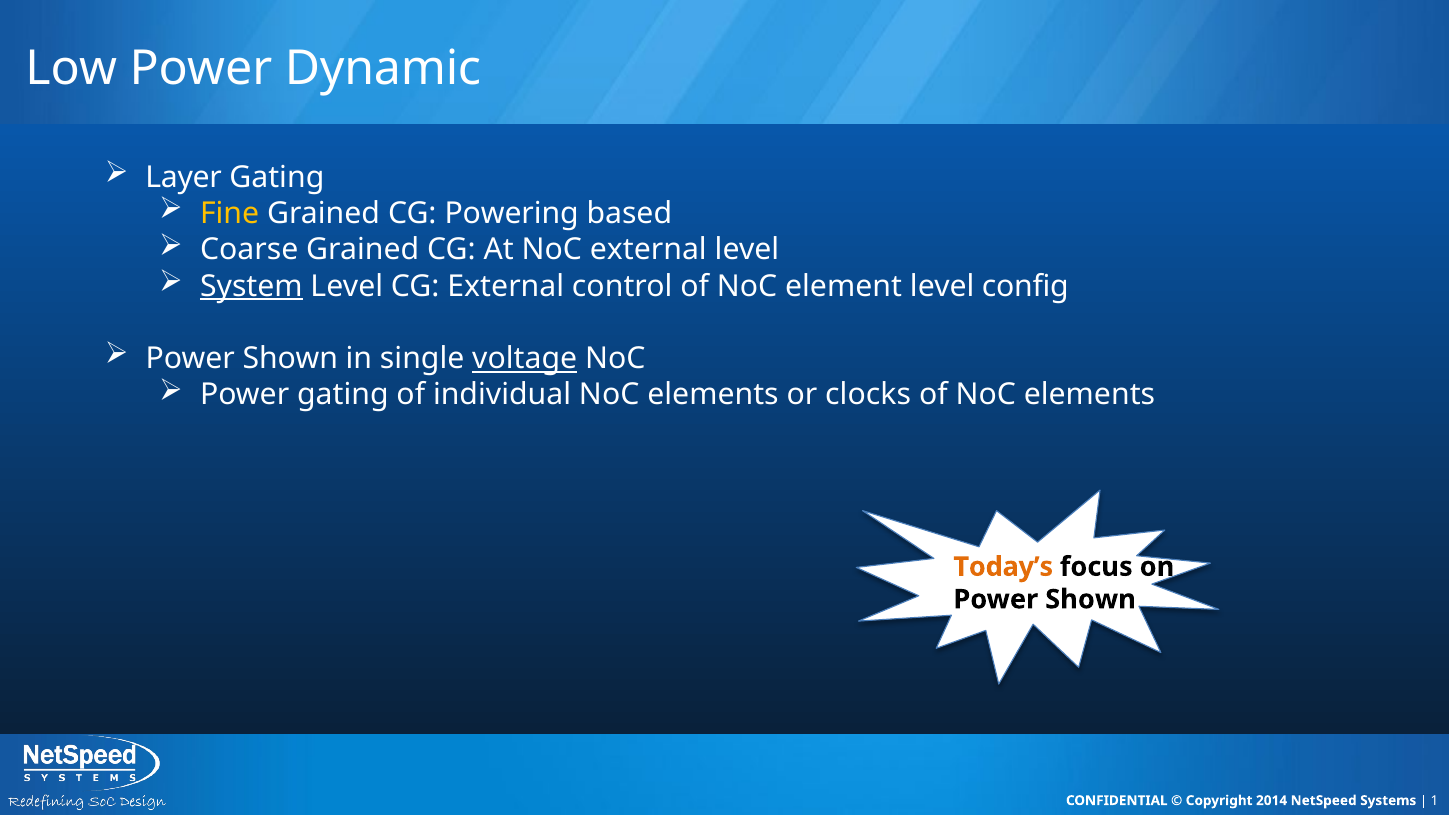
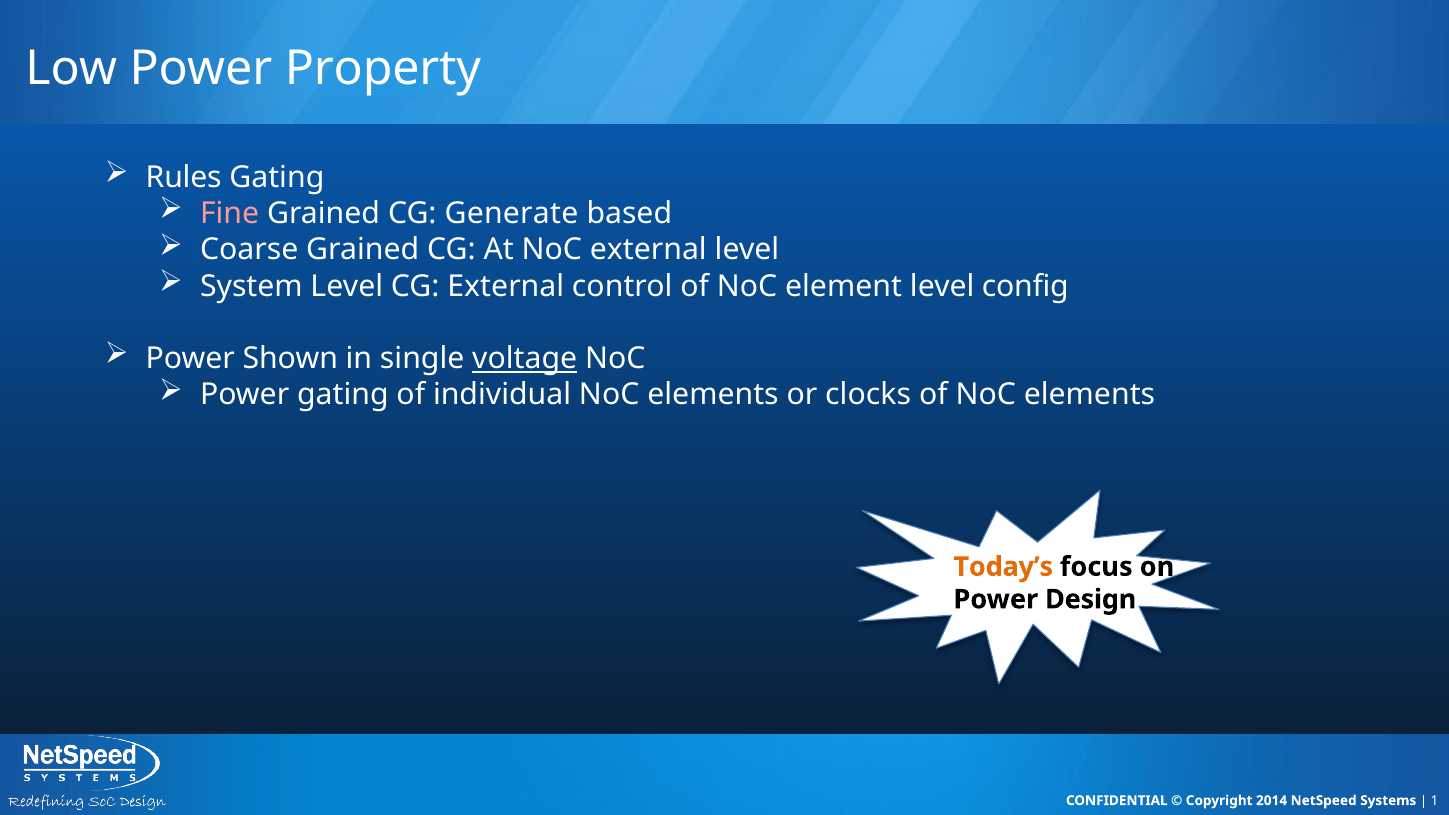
Dynamic: Dynamic -> Property (383, 68)
Layer: Layer -> Rules (184, 178)
Fine colour: yellow -> pink (230, 214)
Powering: Powering -> Generate (511, 214)
System underline: present -> none (251, 286)
Shown: Shown -> Design (1091, 599)
